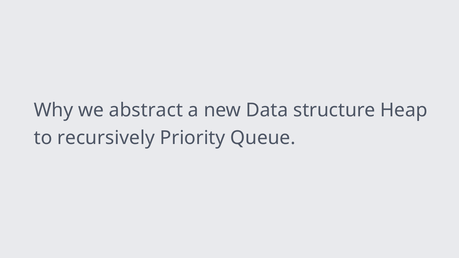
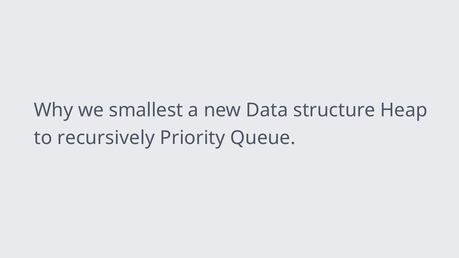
abstract: abstract -> smallest (146, 110)
